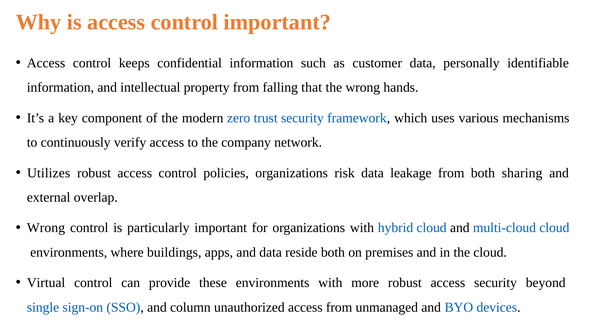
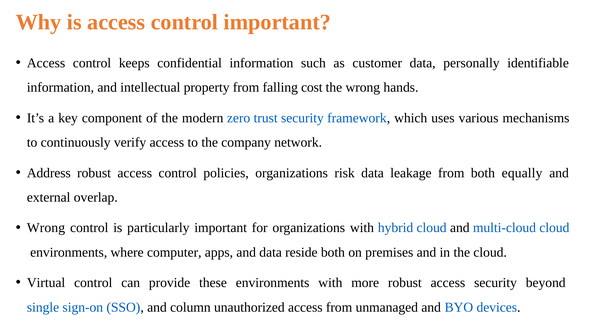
that: that -> cost (312, 87)
Utilizes: Utilizes -> Address (49, 173)
sharing: sharing -> equally (522, 173)
buildings: buildings -> computer (174, 252)
